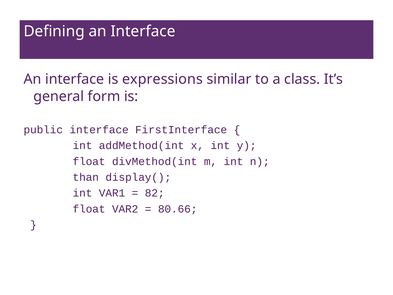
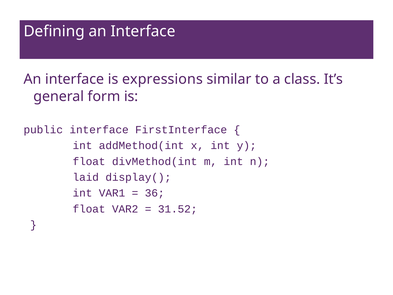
than: than -> laid (86, 177)
82: 82 -> 36 (155, 193)
80.66: 80.66 -> 31.52 (178, 209)
